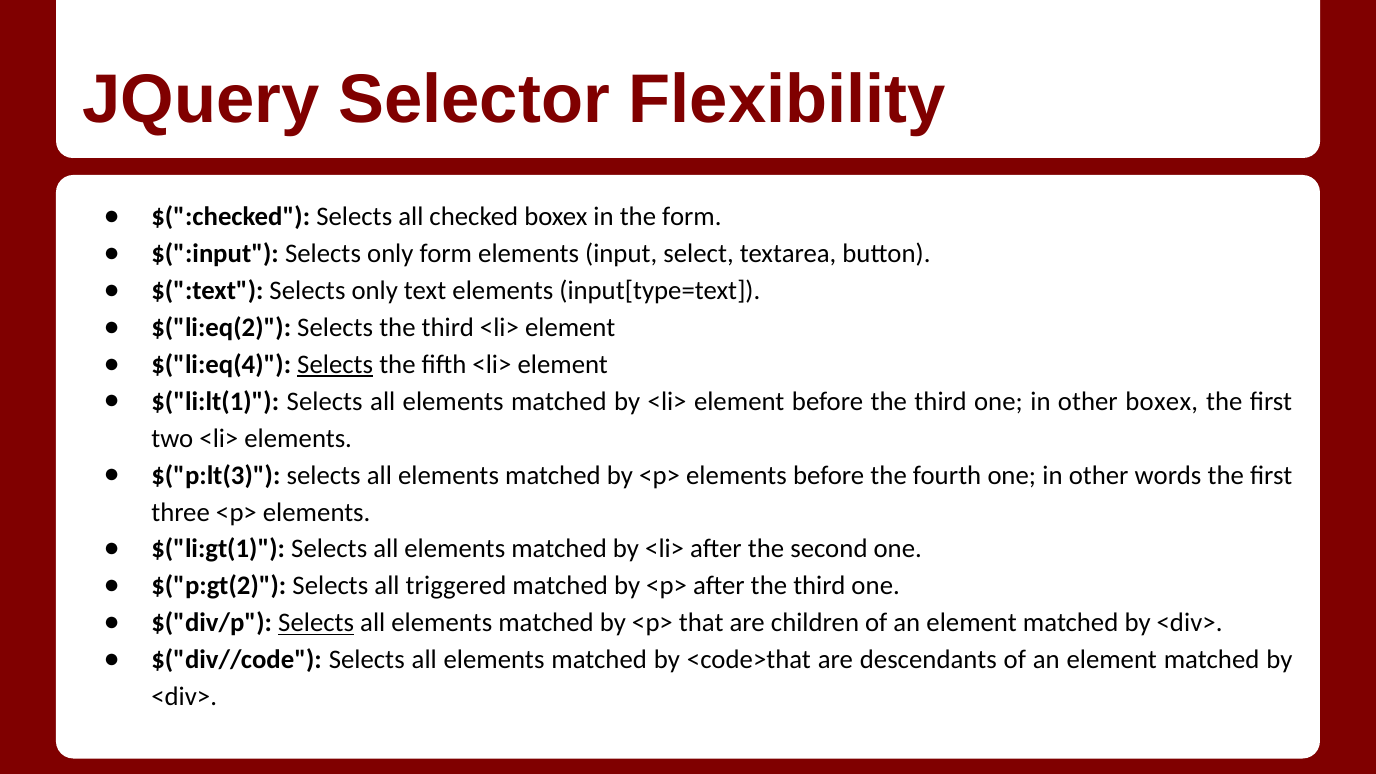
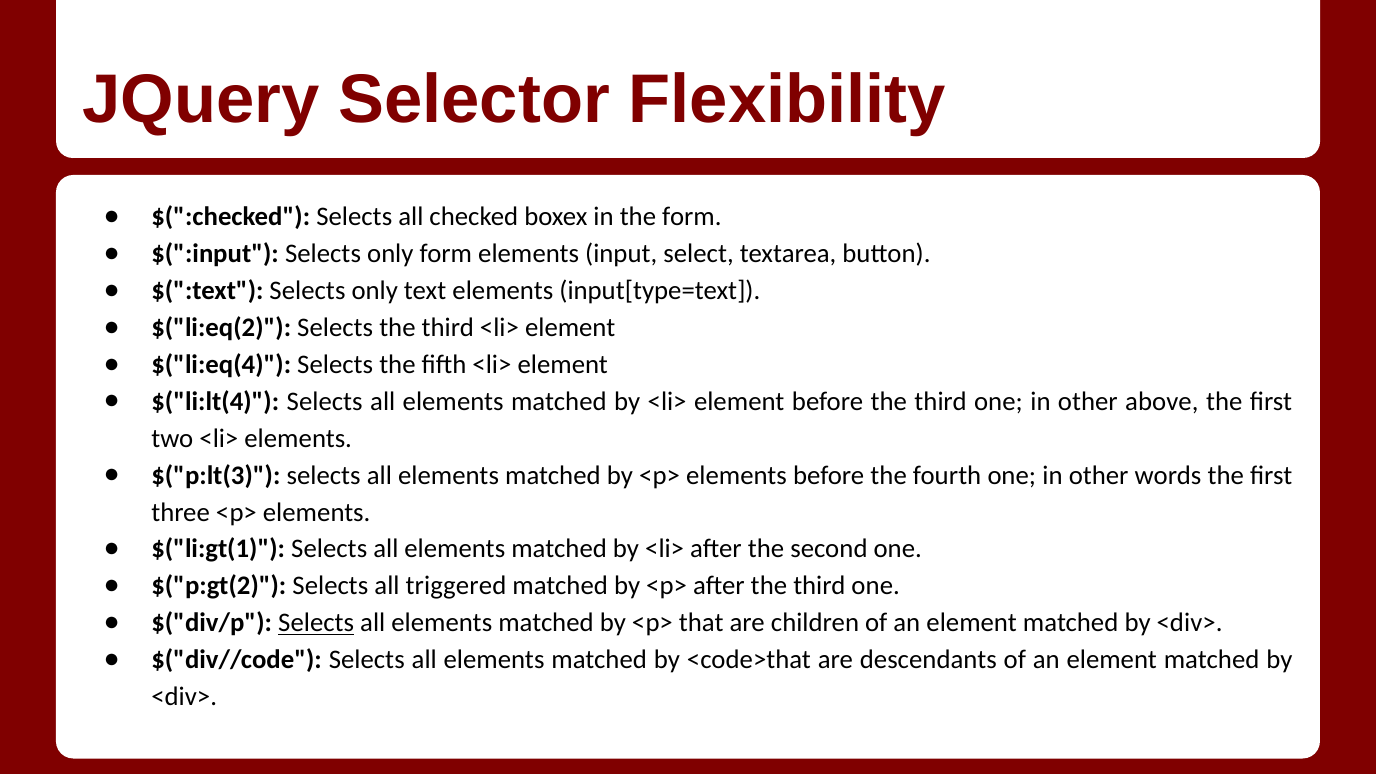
Selects underline: present -> none (335, 365)
$("li:lt(1: $("li:lt(1 -> $("li:lt(4 (215, 402)
other boxex: boxex -> above (1162, 402)
